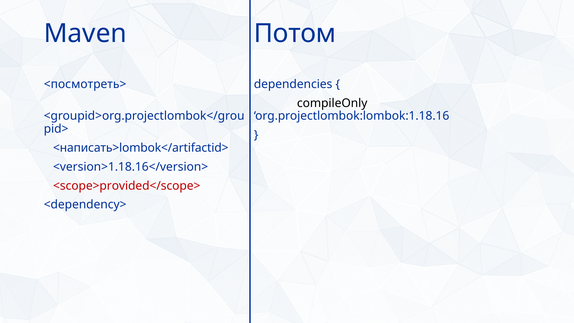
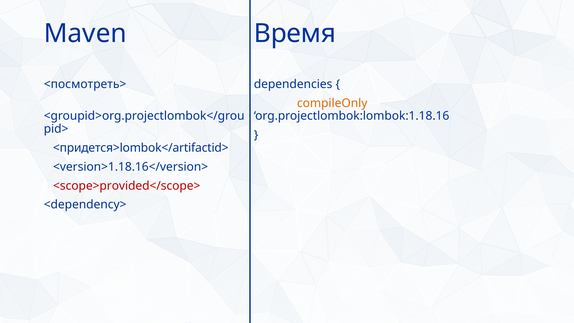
Потом: Потом -> Время (295, 33)
compileOnly colour: black -> orange (332, 103)
<написать>lombok</artifactid>: <написать>lombok</artifactid> -> <придется>lombok</artifactid> (141, 148)
